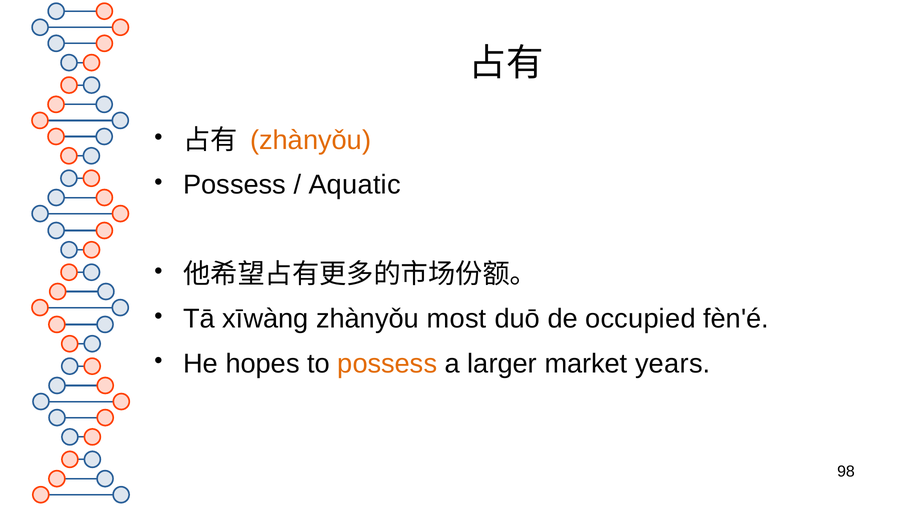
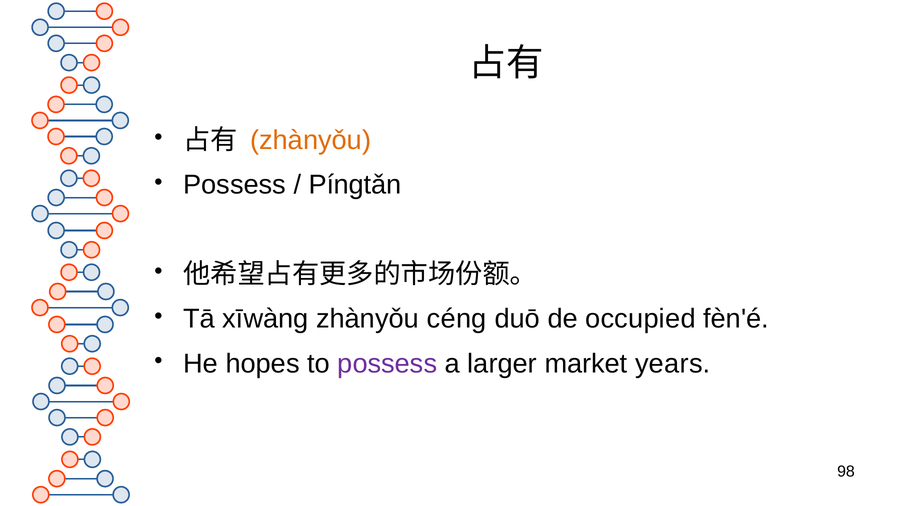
Aquatic: Aquatic -> Píngtǎn (355, 185)
most: most -> céng (457, 319)
possess colour: orange -> purple (387, 364)
